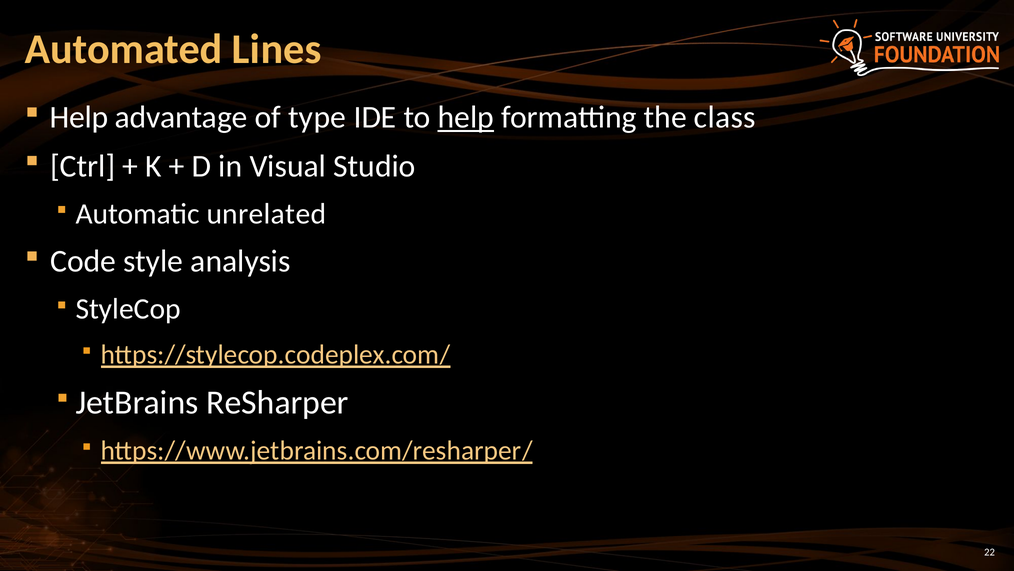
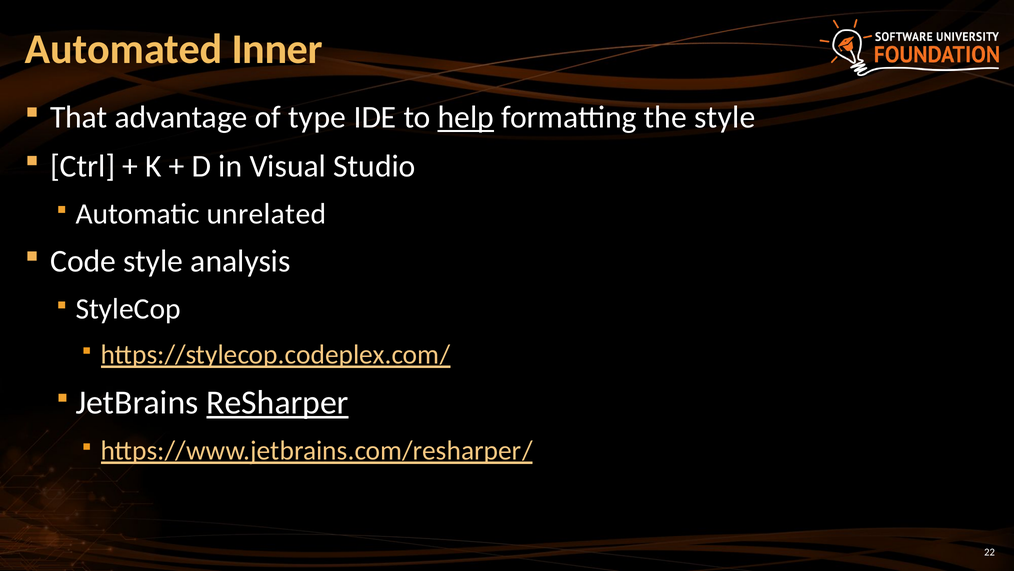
Lines: Lines -> Inner (277, 49)
Help: Help -> That (79, 117)
the class: class -> style (725, 117)
ReSharper underline: none -> present (277, 402)
